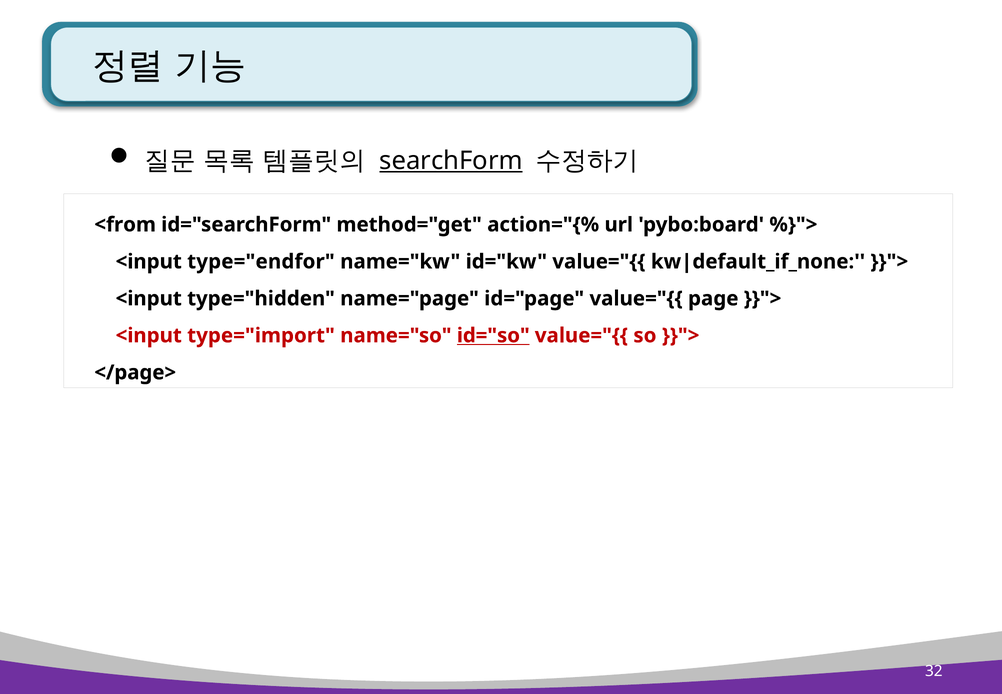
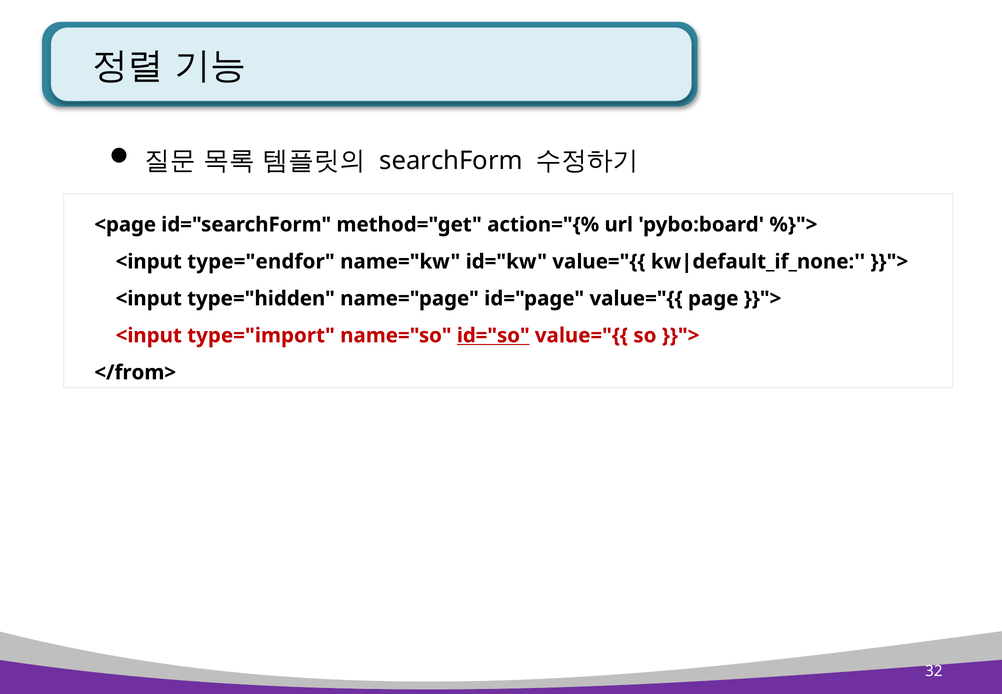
searchForm underline: present -> none (451, 160)
<from: <from -> <page (125, 225)
</page>: </page> -> </from> (135, 372)
